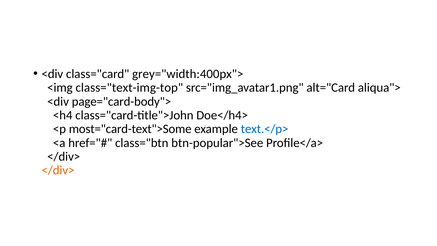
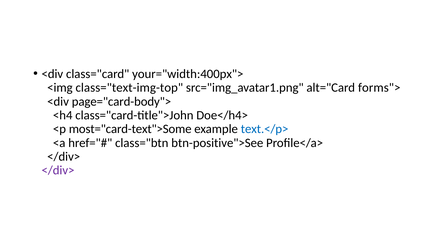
grey="width:400px">: grey="width:400px"> -> your="width:400px"> (188, 74)
aliqua">: aliqua"> -> forms"> (379, 88)
btn-popular">See: btn-popular">See -> btn-positive">See (217, 143)
</div> colour: orange -> purple (58, 170)
